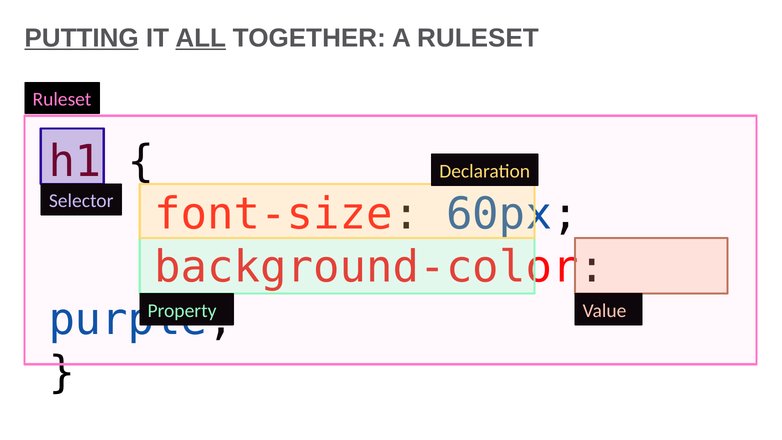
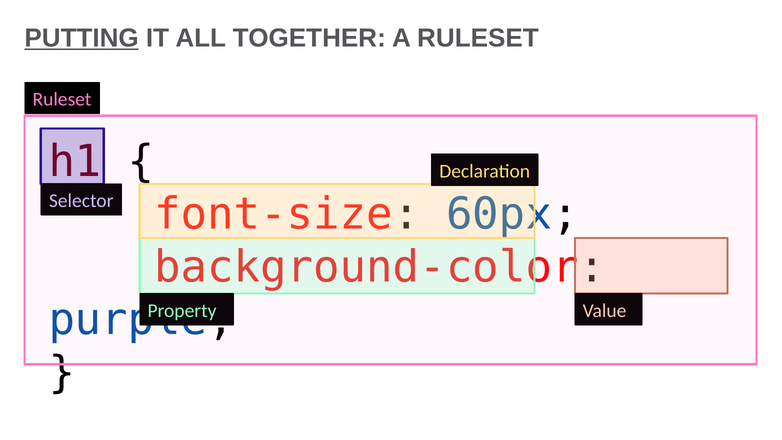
ALL underline: present -> none (201, 38)
